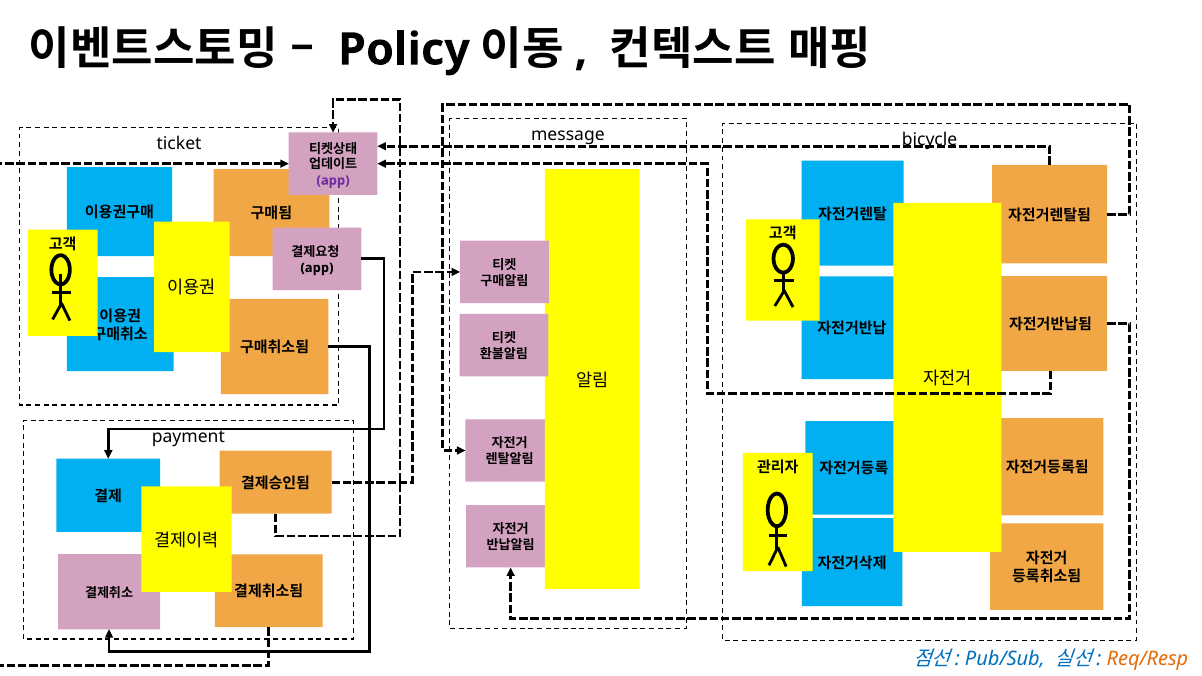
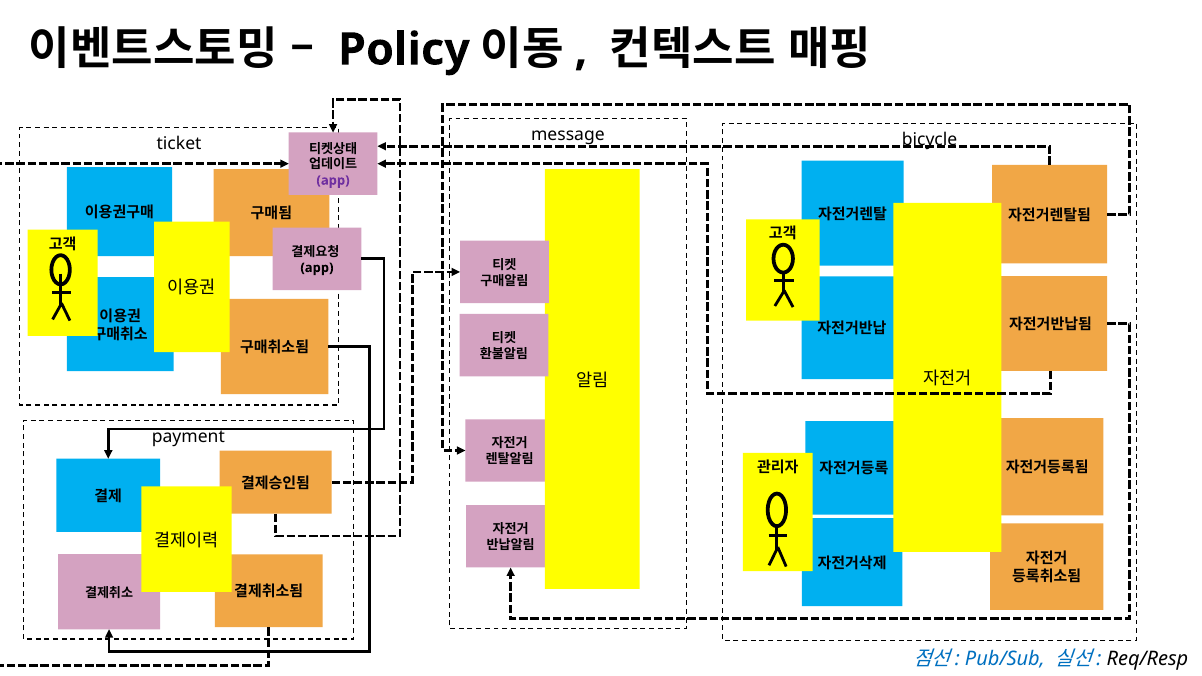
Req/Resp colour: orange -> black (1147, 659)
